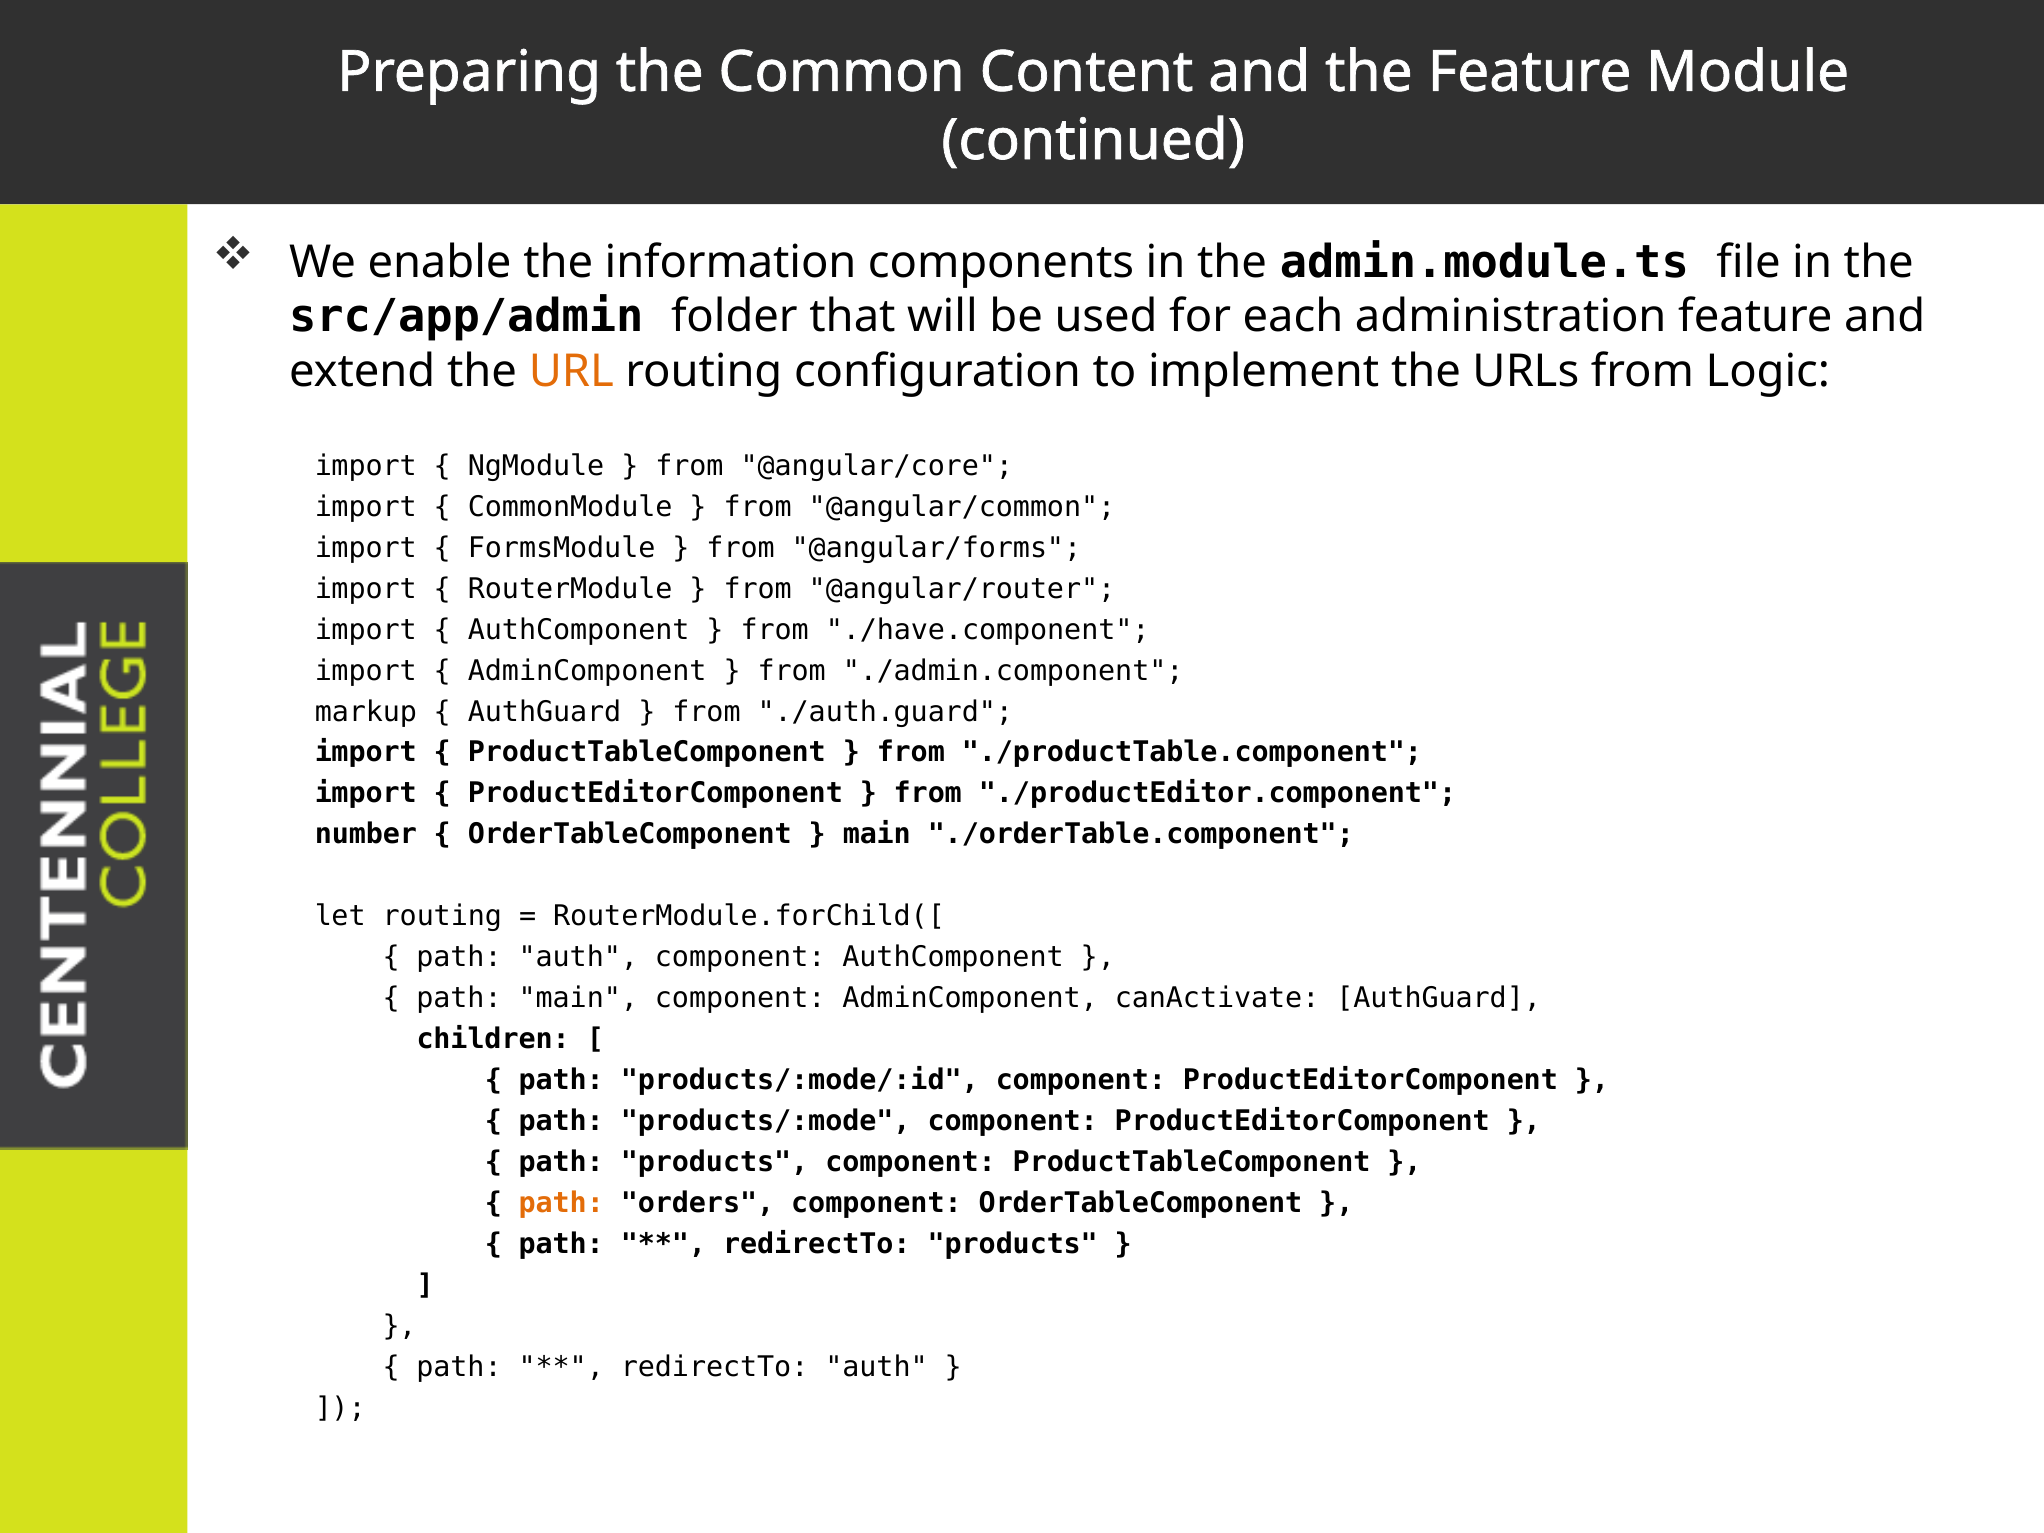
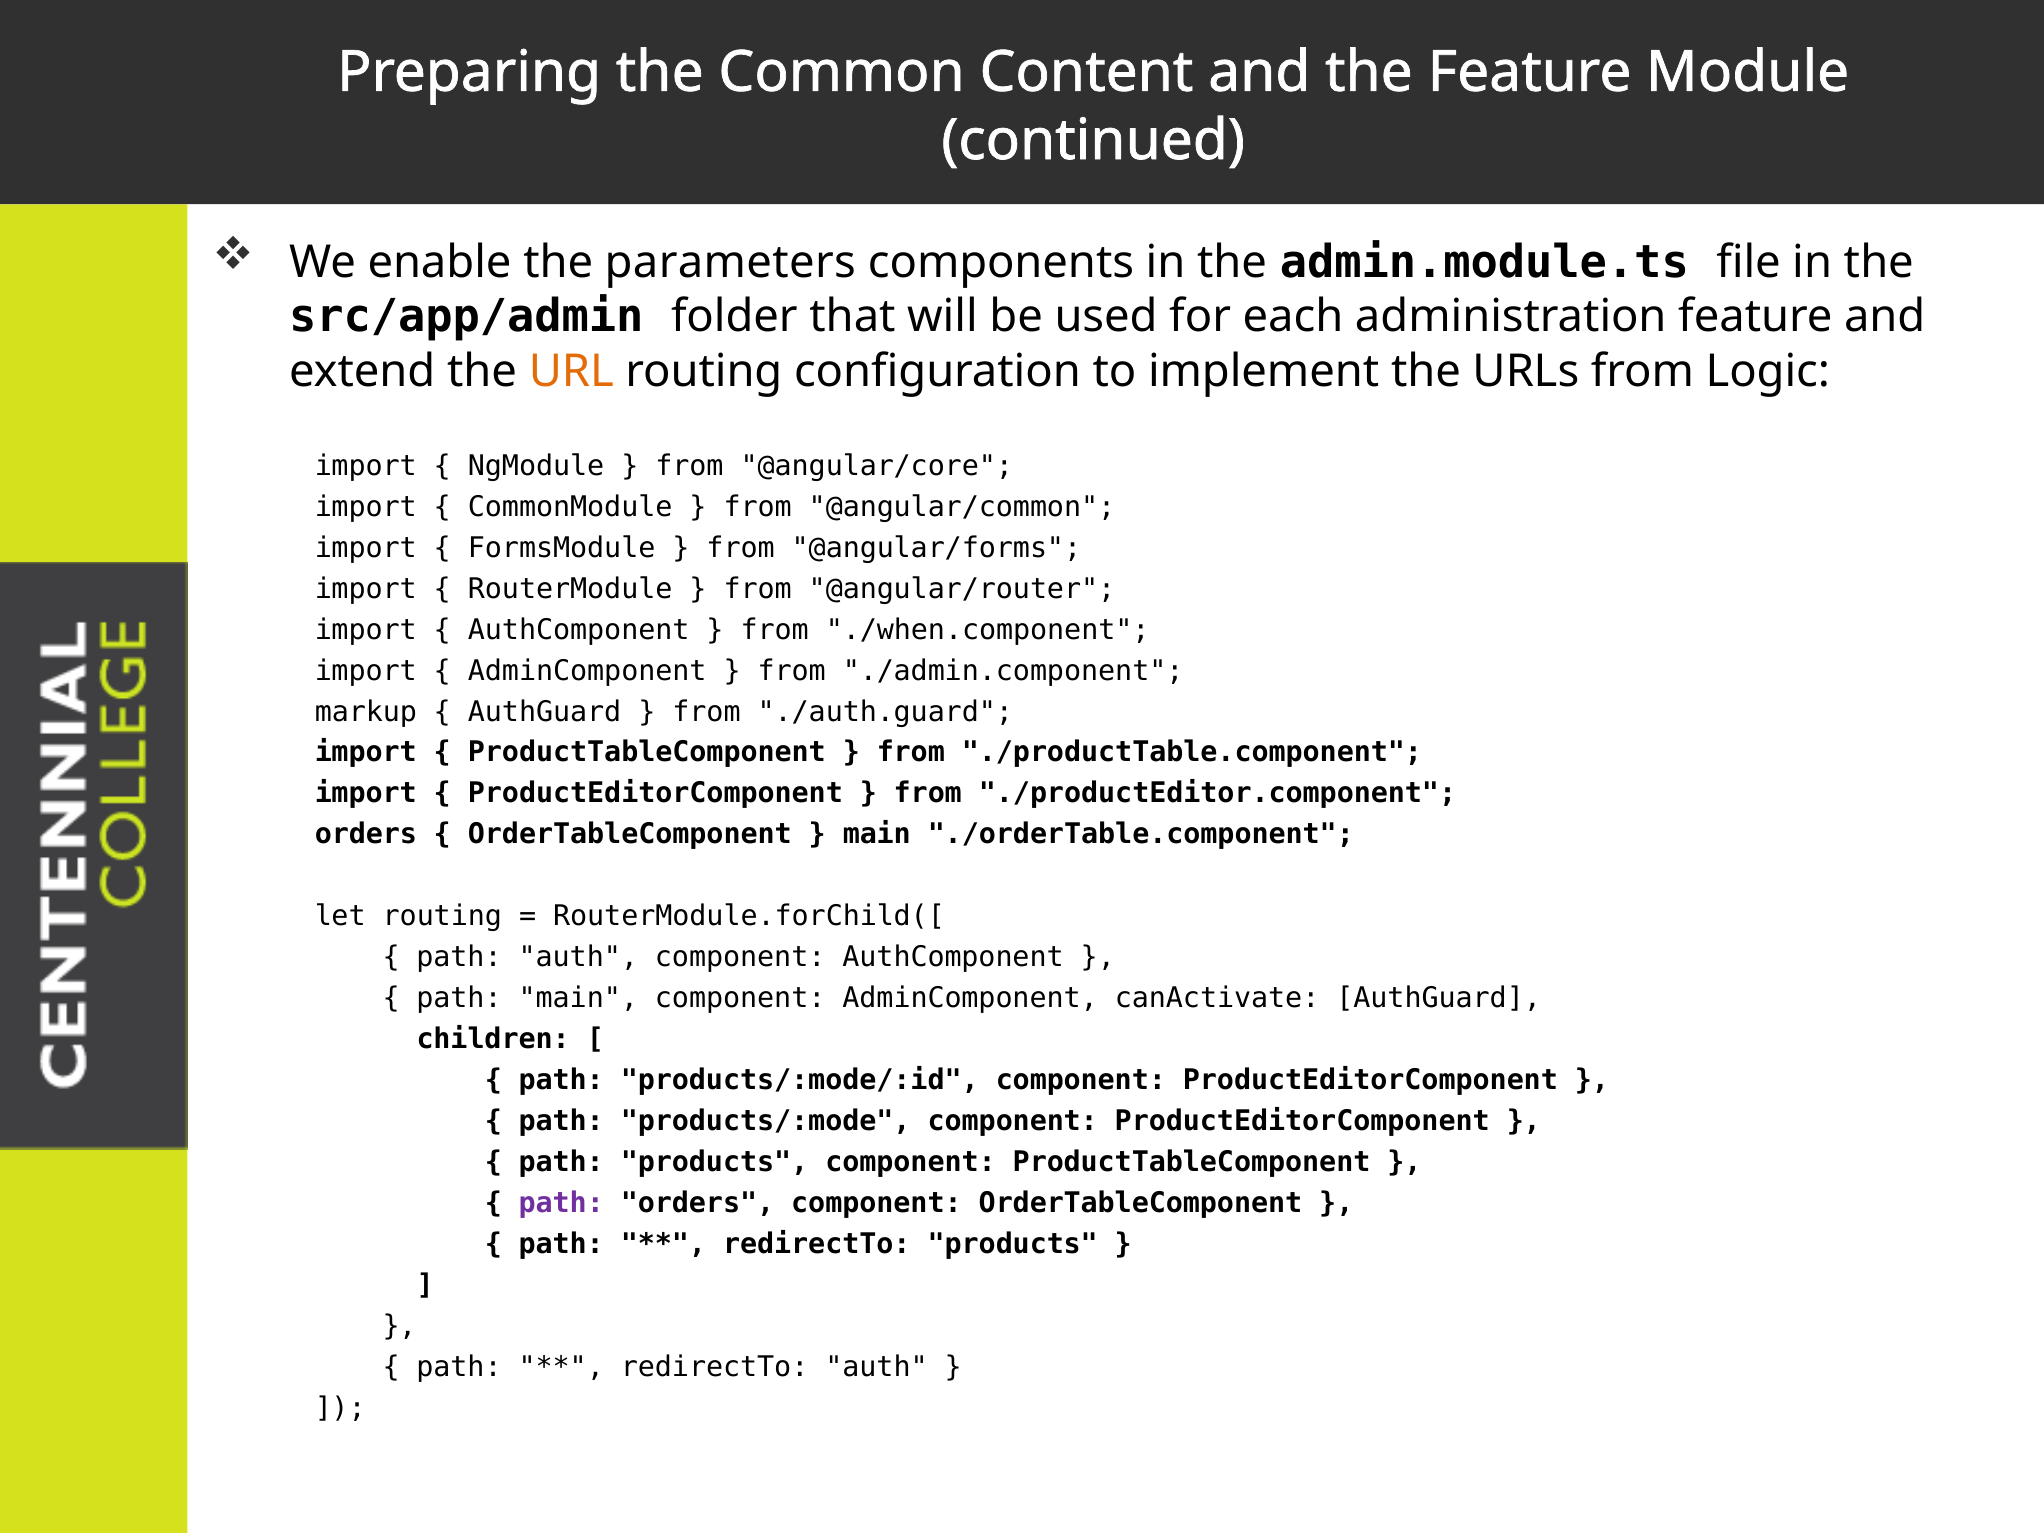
information: information -> parameters (730, 262)
./have.component: ./have.component -> ./when.component (988, 630)
number: number -> orders (366, 835)
path colour: orange -> purple (561, 1203)
